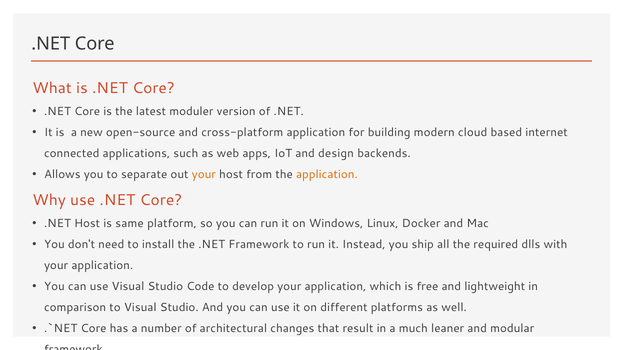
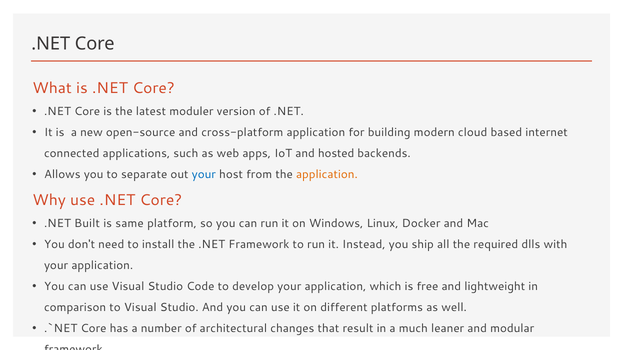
design: design -> hosted (336, 153)
your colour: orange -> blue (204, 175)
.NET Host: Host -> Built (87, 224)
